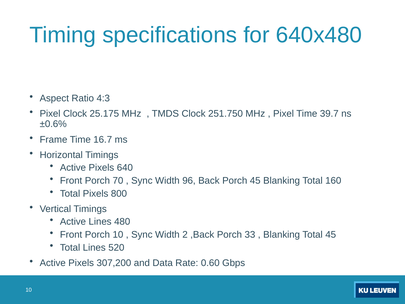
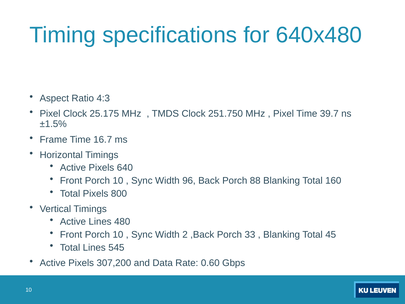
±0.6%: ±0.6% -> ±1.5% (53, 124)
70: 70 -> 10 (118, 181)
Porch 45: 45 -> 88 (255, 181)
520: 520 -> 545 (116, 247)
